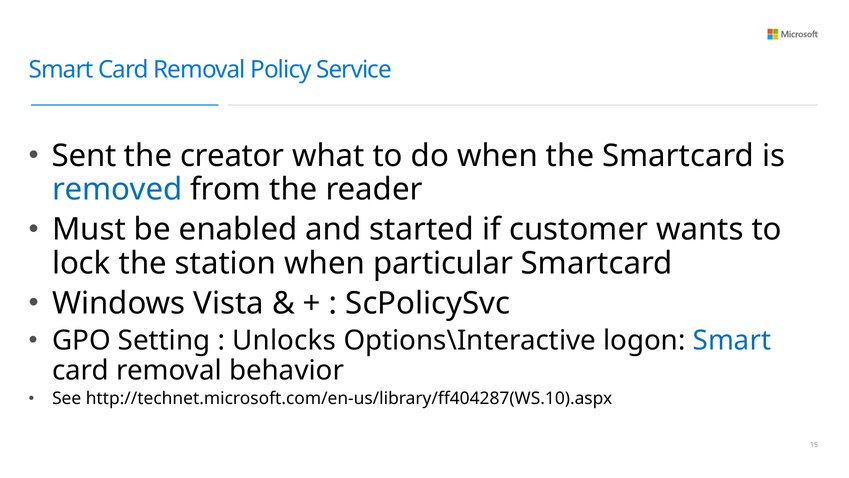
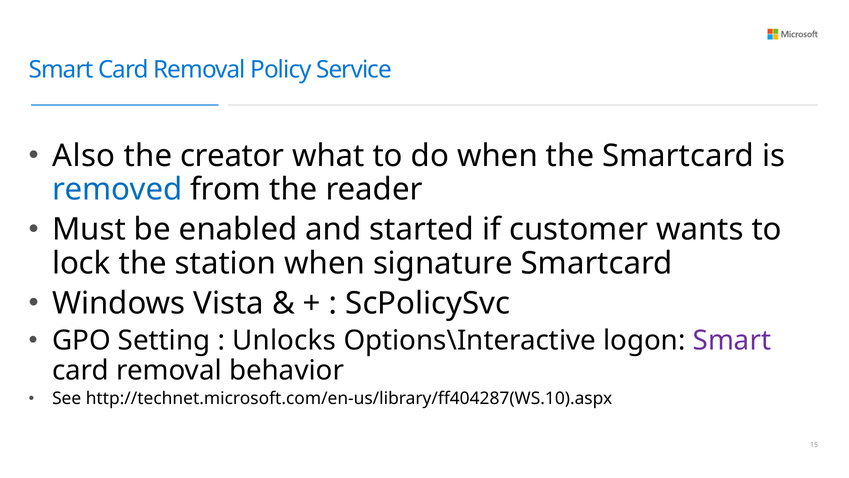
Sent: Sent -> Also (84, 156)
particular: particular -> signature (443, 263)
Smart colour: blue -> purple (732, 340)
